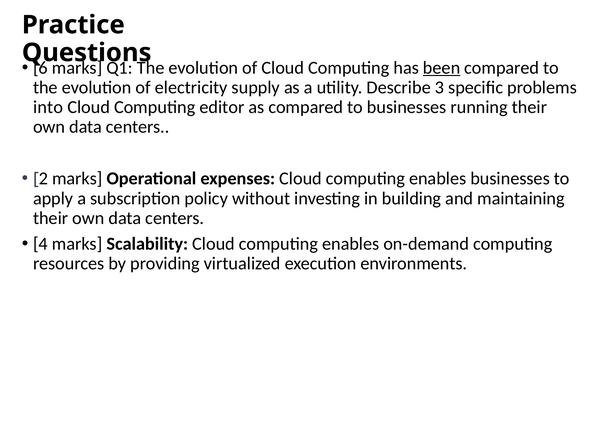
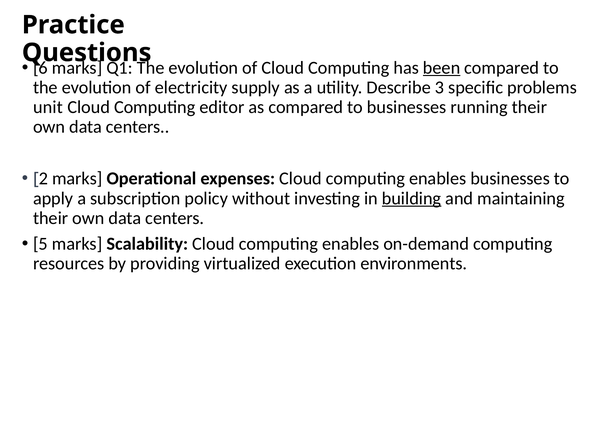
into: into -> unit (48, 107)
building underline: none -> present (412, 198)
4: 4 -> 5 (40, 244)
